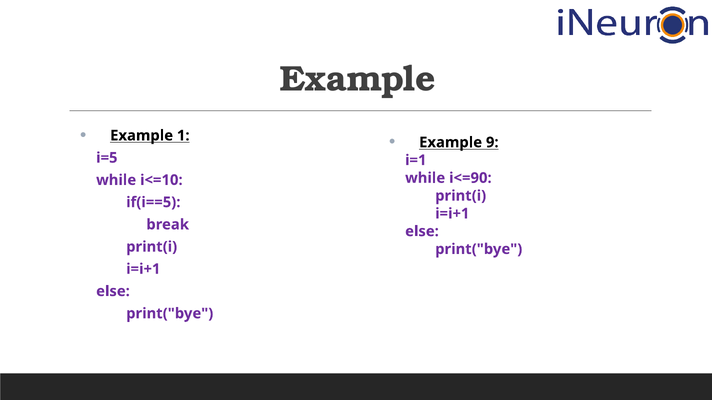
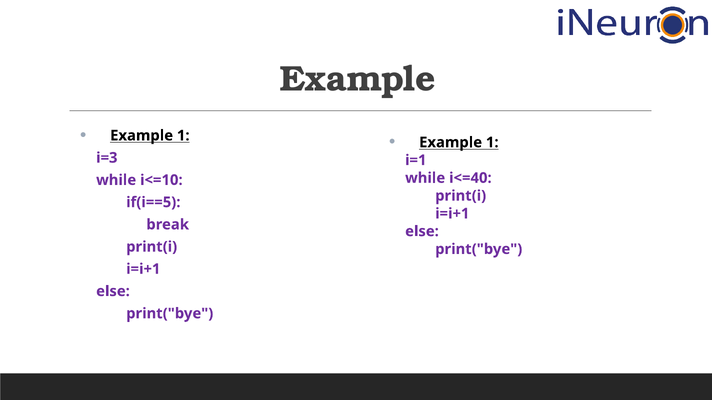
9: 9 -> 1 (492, 143)
i=5: i=5 -> i=3 (107, 158)
i<=90: i<=90 -> i<=40 (470, 178)
